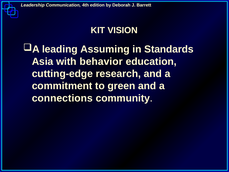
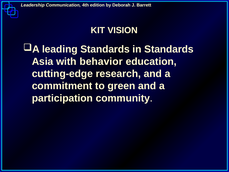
leading Assuming: Assuming -> Standards (105, 49)
connections: connections -> participation (62, 98)
